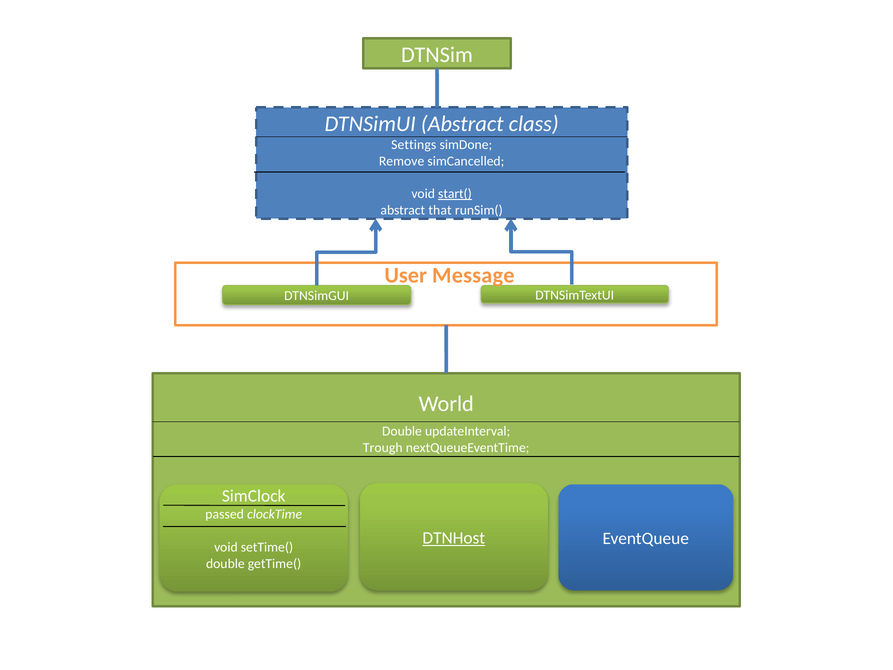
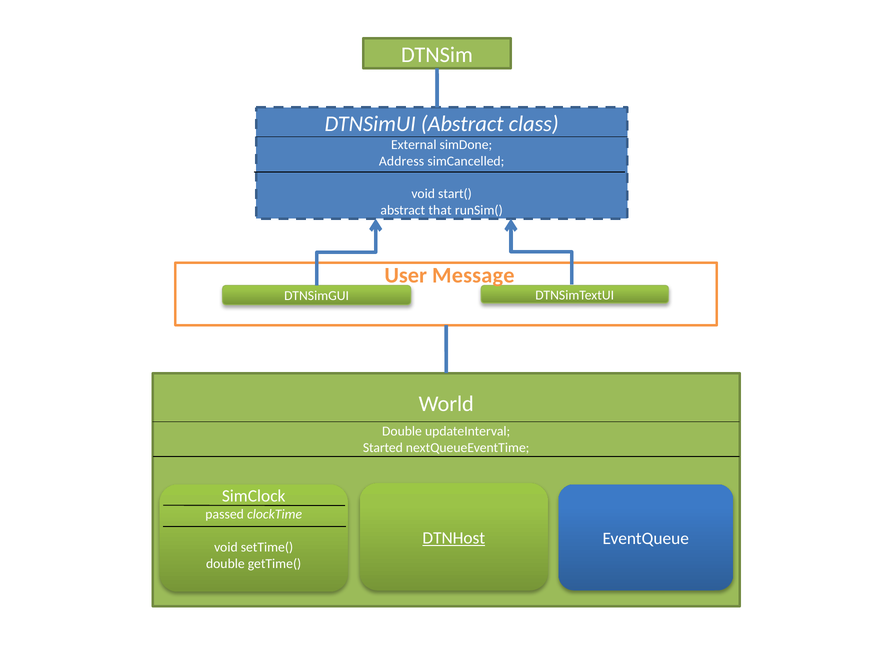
Settings: Settings -> External (414, 145)
Remove: Remove -> Address (402, 161)
start( underline: present -> none (455, 194)
Trough: Trough -> Started (383, 447)
